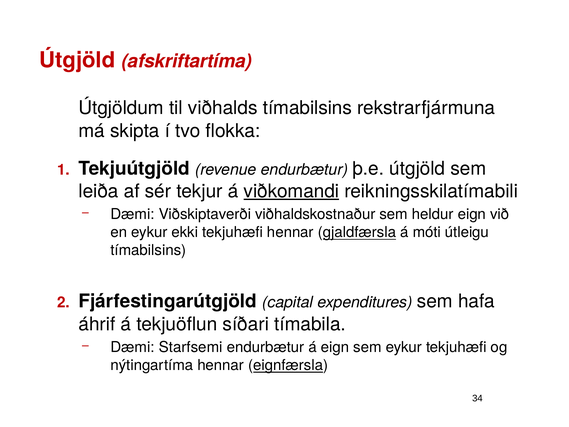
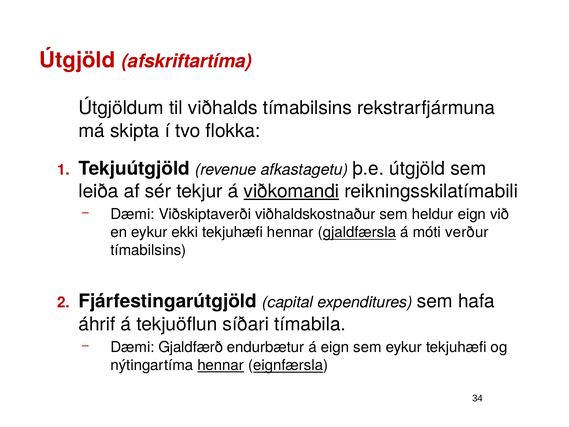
revenue endurbætur: endurbætur -> afkastagetu (304, 169)
útleigu: útleigu -> verður (467, 232)
Starfsemi: Starfsemi -> Gjaldfærð (191, 347)
hennar underline: none -> present (221, 365)
